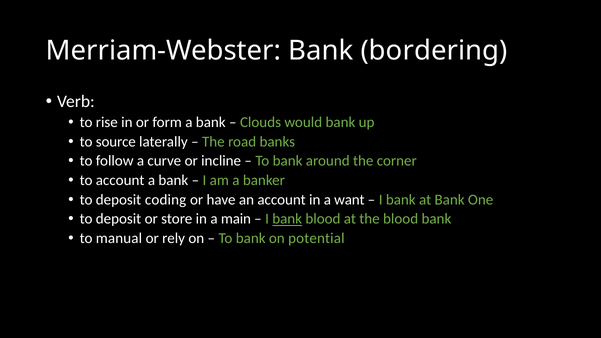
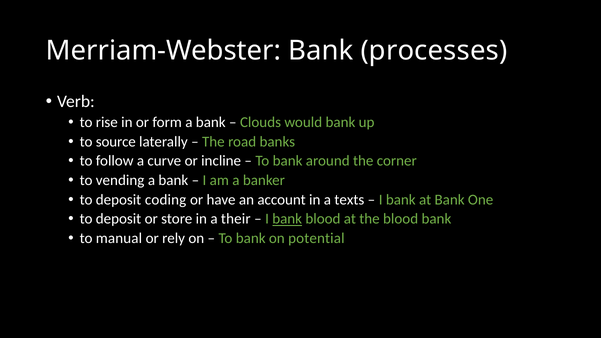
bordering: bordering -> processes (434, 50)
to account: account -> vending (120, 180)
want: want -> texts (349, 200)
main: main -> their (236, 219)
